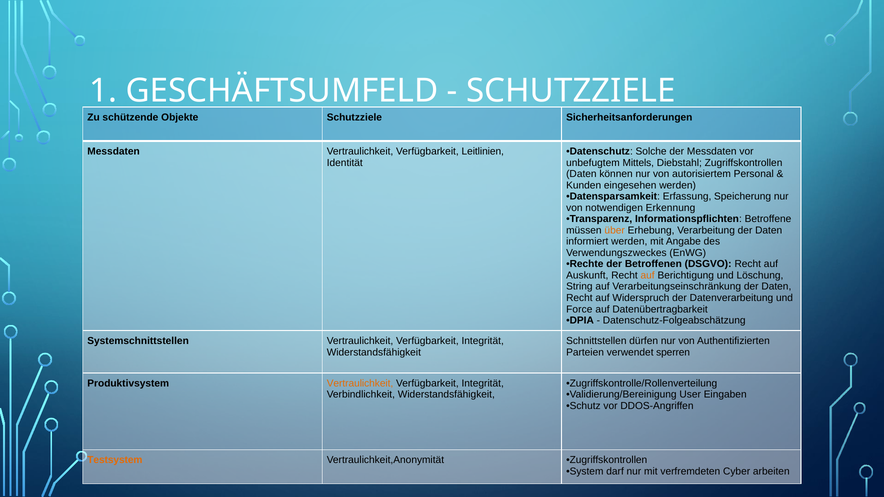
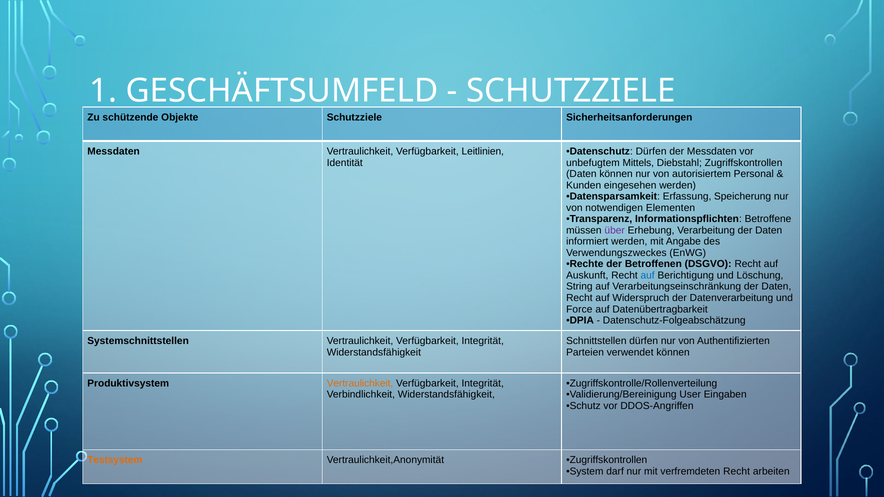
Datenschutz Solche: Solche -> Dürfen (651, 151)
Erkennung: Erkennung -> Elementen (671, 208)
über colour: orange -> purple (615, 230)
auf colour: orange -> blue (648, 276)
verwendet sperren: sperren -> können (673, 352)
verfremdeten Cyber: Cyber -> Recht (737, 472)
